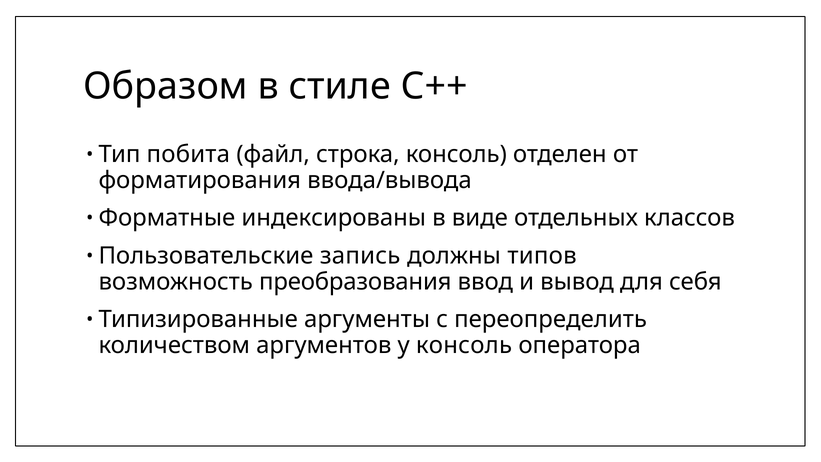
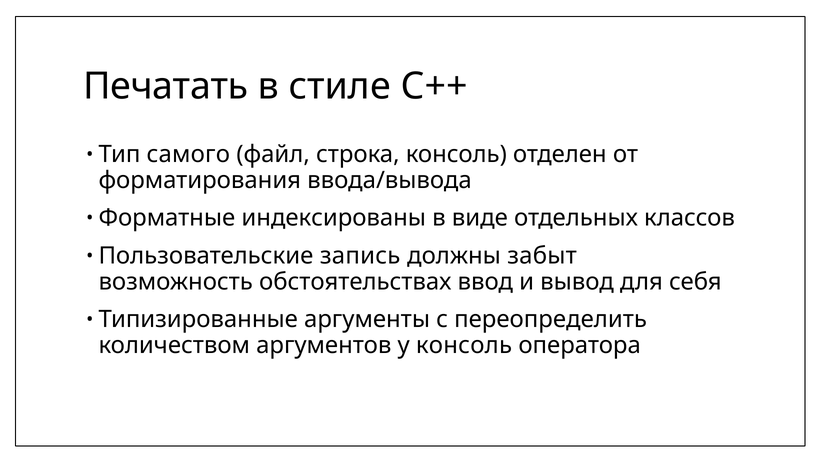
Образом: Образом -> Печатать (166, 86)
побита: побита -> самого (188, 154)
типов: типов -> забыт (542, 256)
преобразования: преобразования -> обстоятельствах (355, 282)
